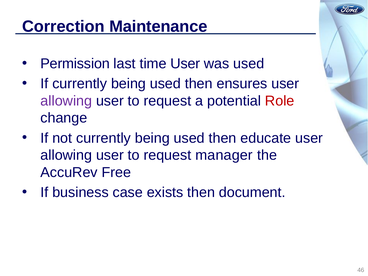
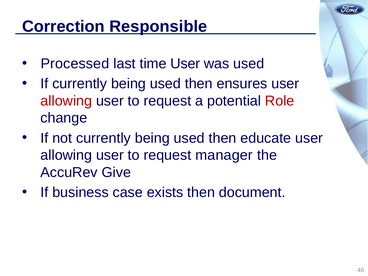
Maintenance: Maintenance -> Responsible (158, 27)
Permission: Permission -> Processed (75, 64)
allowing colour: purple -> red (66, 101)
Free: Free -> Give (116, 172)
